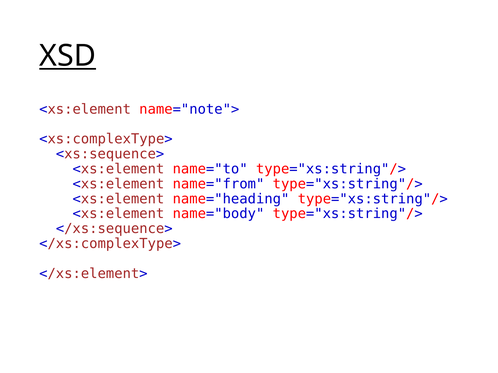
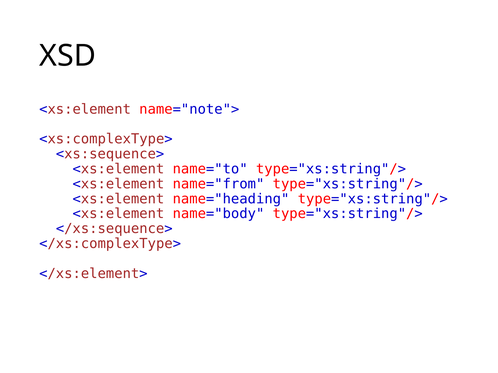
XSD underline: present -> none (68, 56)
